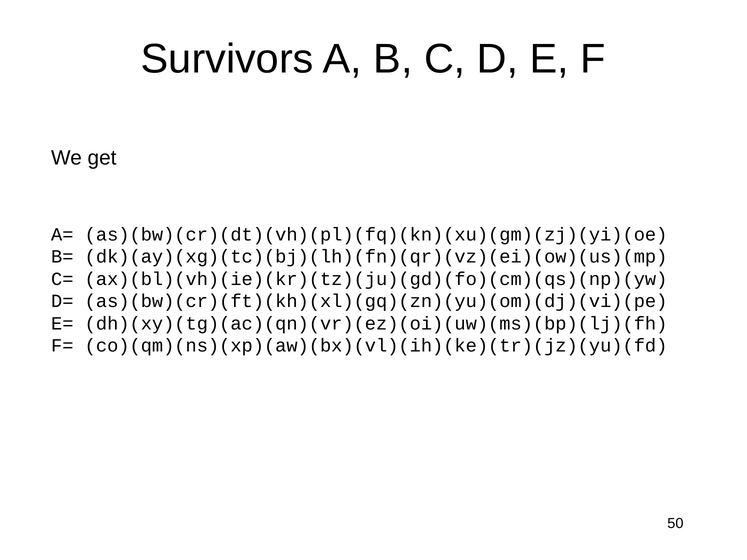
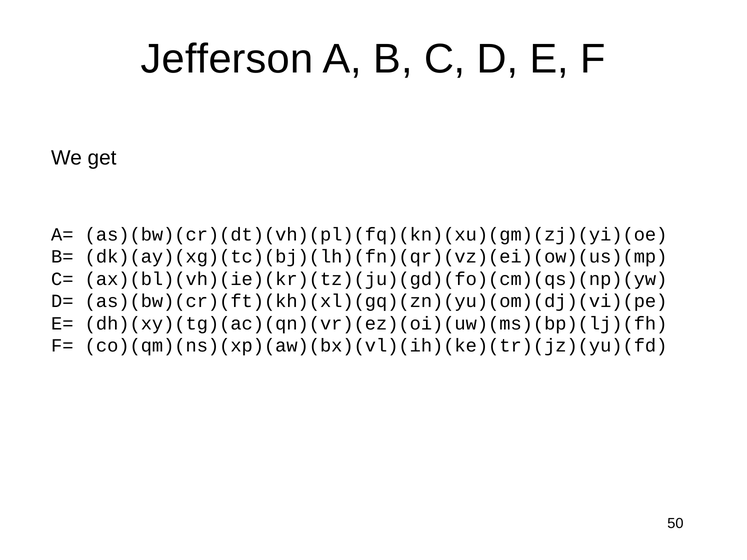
Survivors: Survivors -> Jefferson (227, 59)
